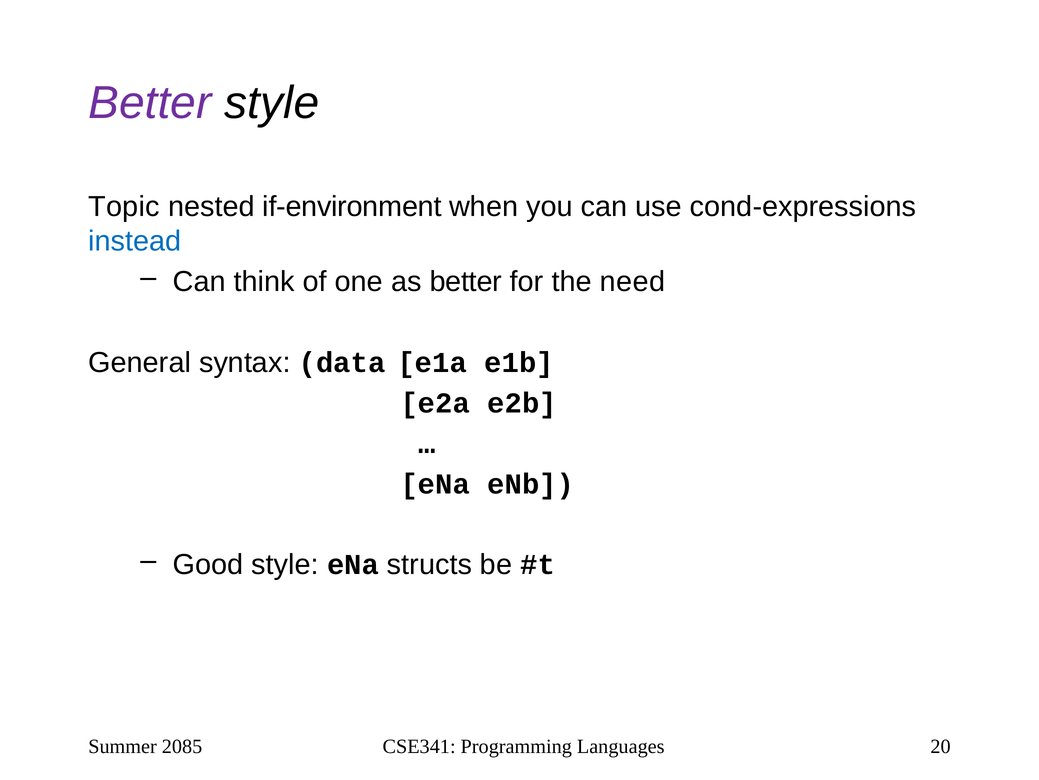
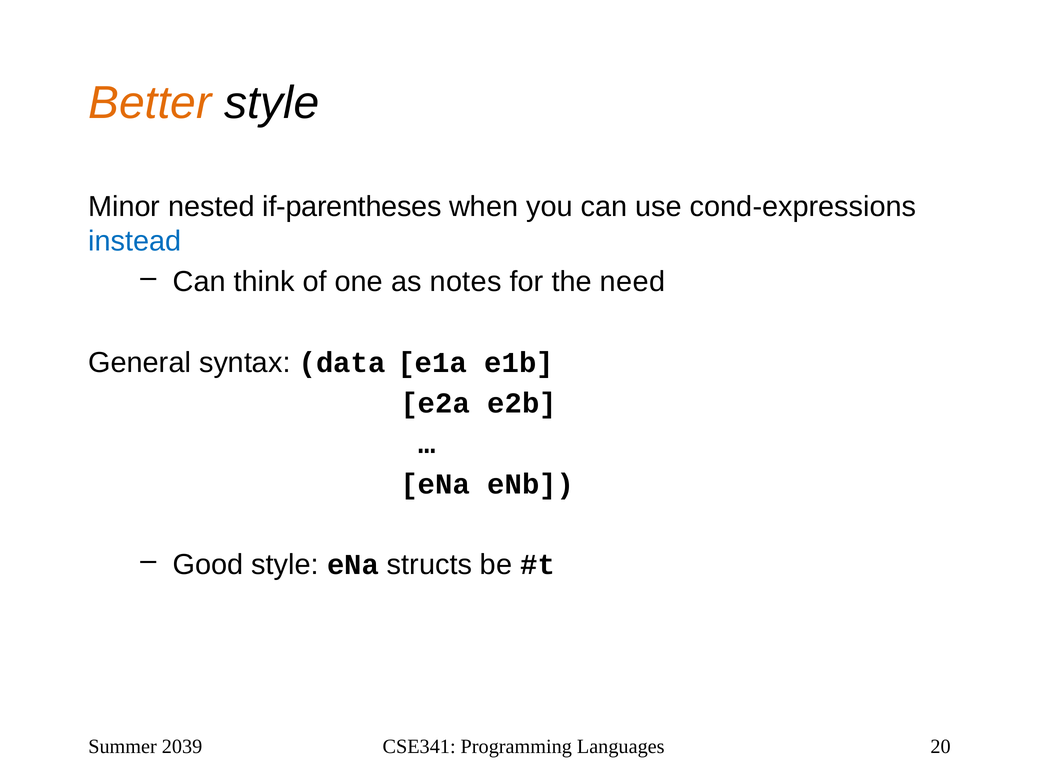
Better colour: purple -> orange (150, 103)
Topic: Topic -> Minor (124, 206)
if-environment: if-environment -> if-parentheses (352, 206)
as better: better -> notes (466, 281)
2085: 2085 -> 2039 (182, 746)
